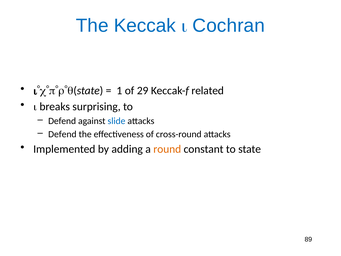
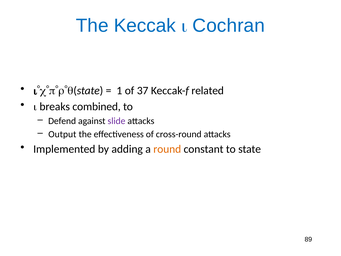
29: 29 -> 37 (143, 91)
surprising: surprising -> combined (97, 107)
slide colour: blue -> purple (116, 121)
Defend: Defend -> Output (62, 134)
